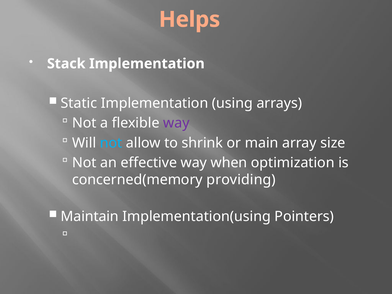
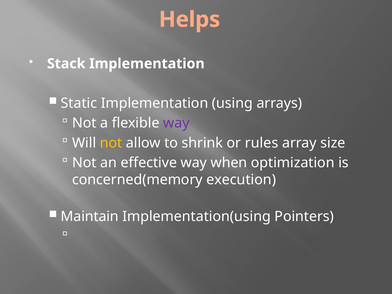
not colour: light blue -> yellow (111, 143)
main: main -> rules (262, 143)
providing: providing -> execution (241, 180)
